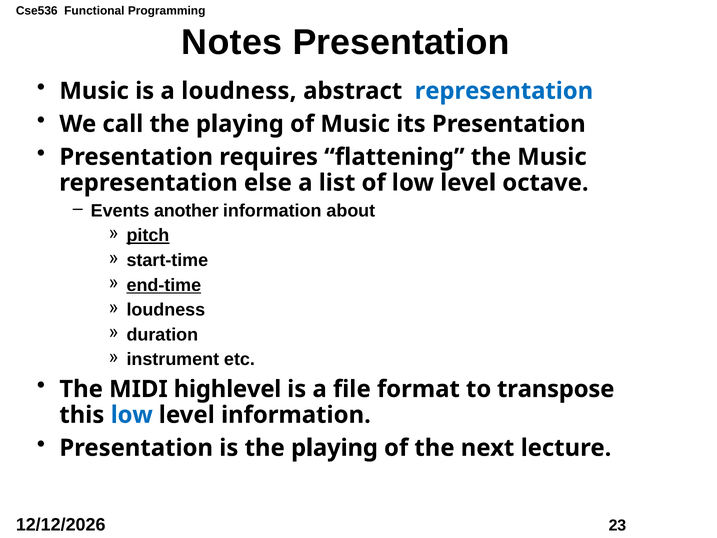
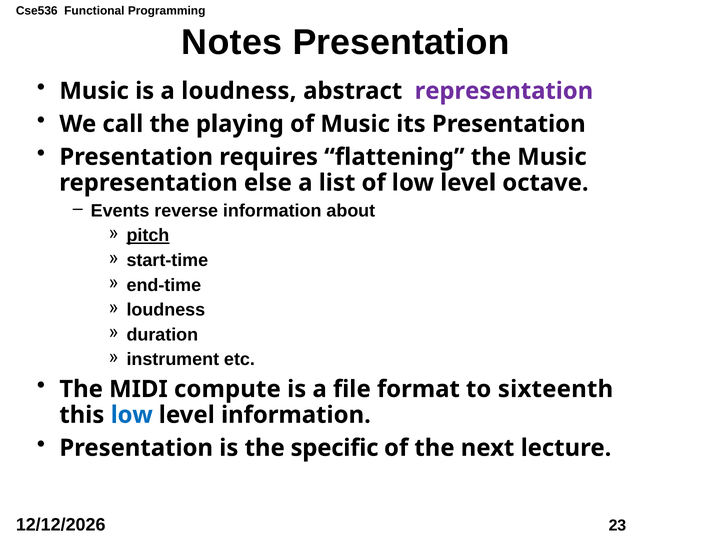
representation colour: blue -> purple (504, 91)
another: another -> reverse (186, 211)
end-time underline: present -> none (164, 285)
highlevel: highlevel -> compute (227, 389)
transpose: transpose -> sixteenth (555, 389)
is the playing: playing -> specific (335, 448)
